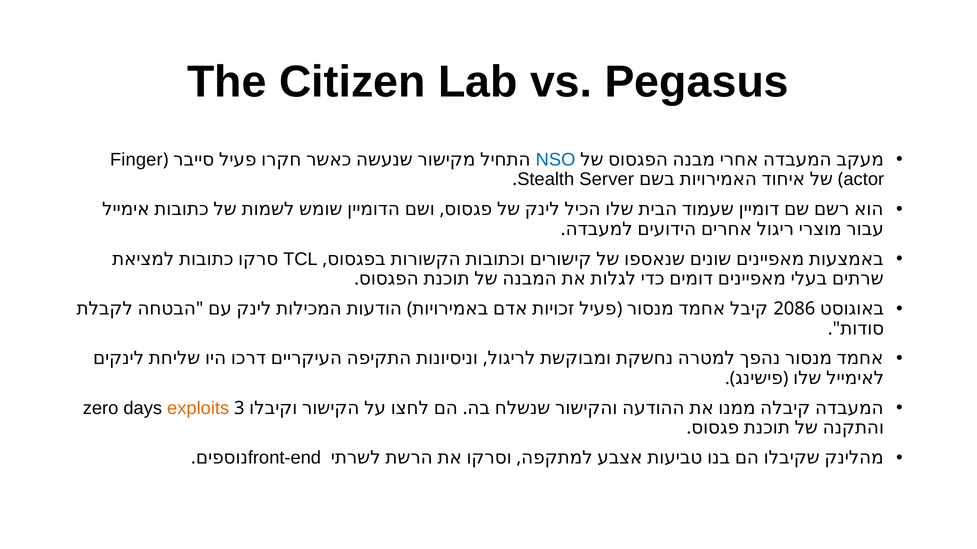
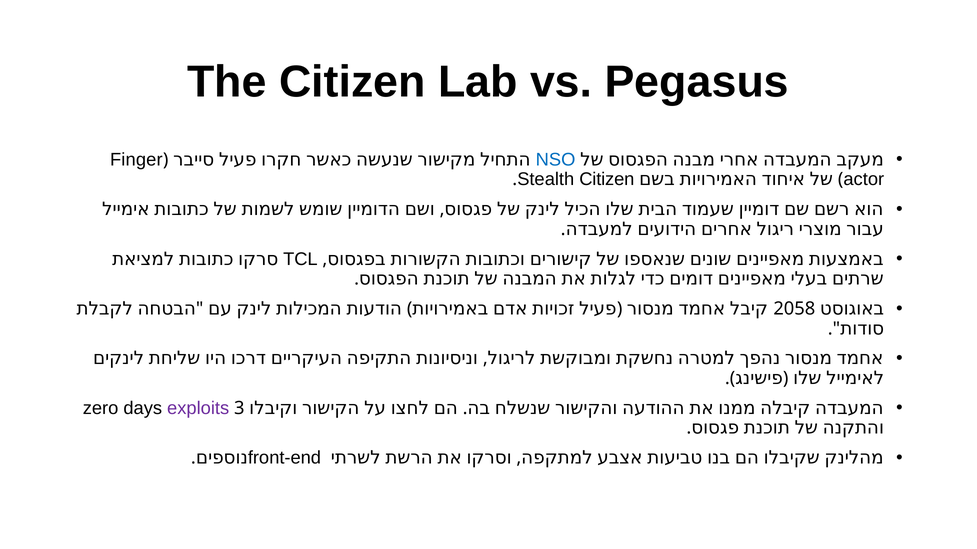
Stealth Server: Server -> Citizen (607, 180)
2086: 2086 -> 2058 (794, 309)
exploits colour: orange -> purple (198, 409)
